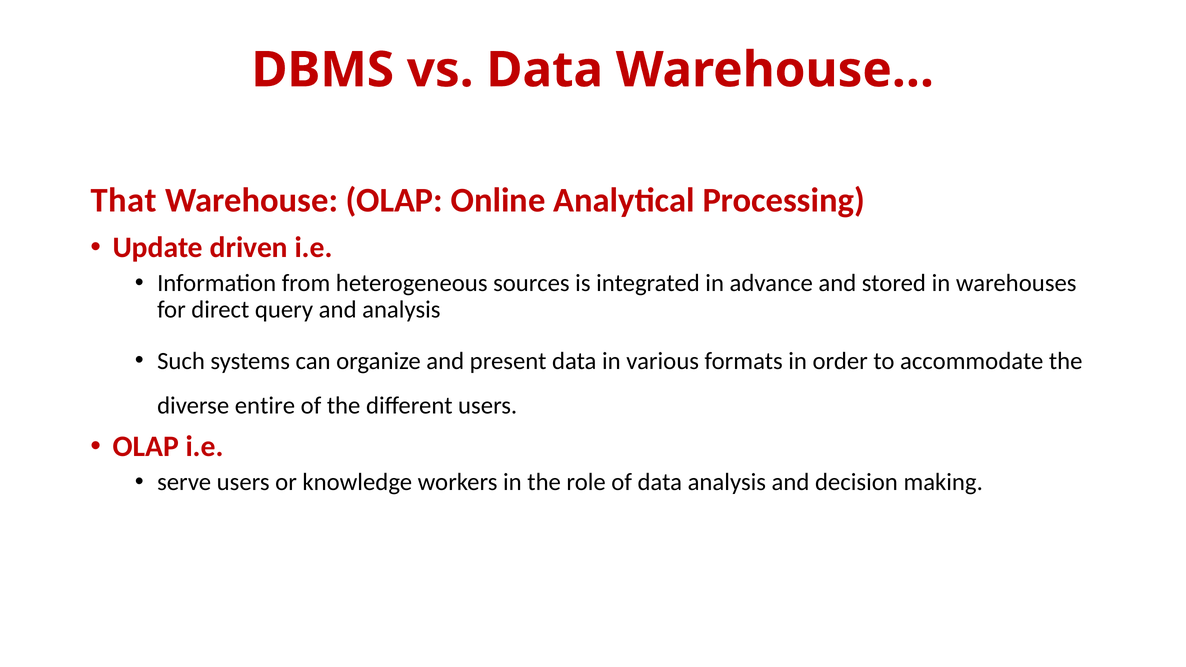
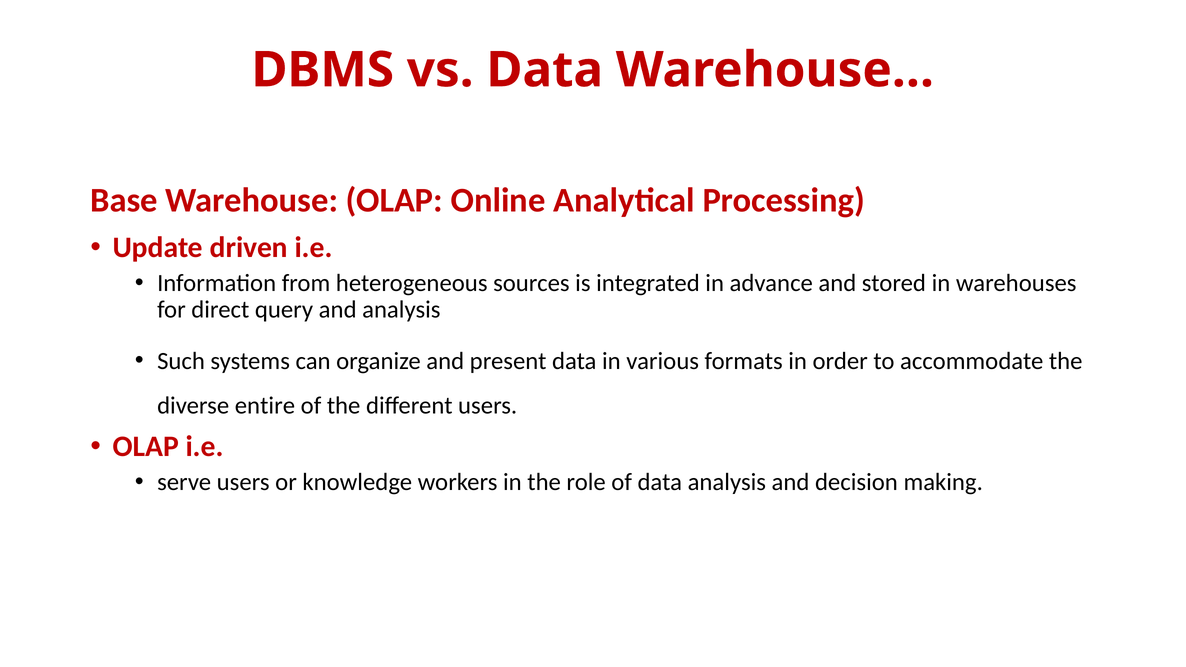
That: That -> Base (124, 200)
